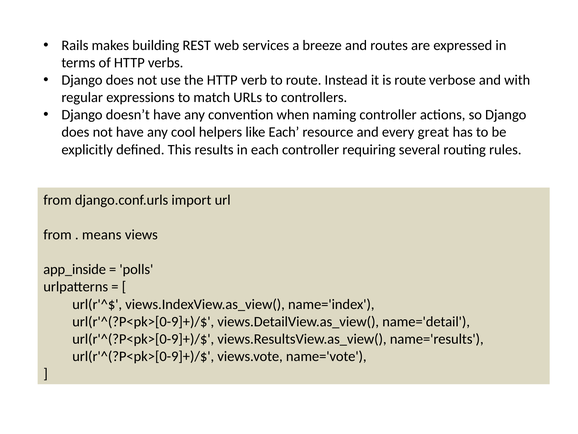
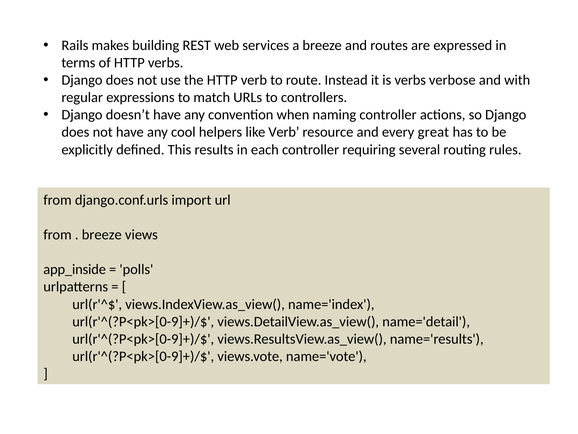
is route: route -> verbs (410, 80)
like Each: Each -> Verb (284, 132)
means: means -> breeze (102, 235)
